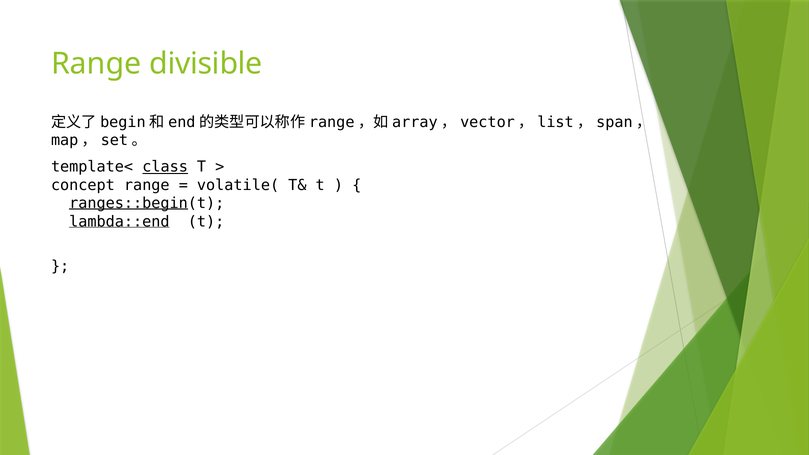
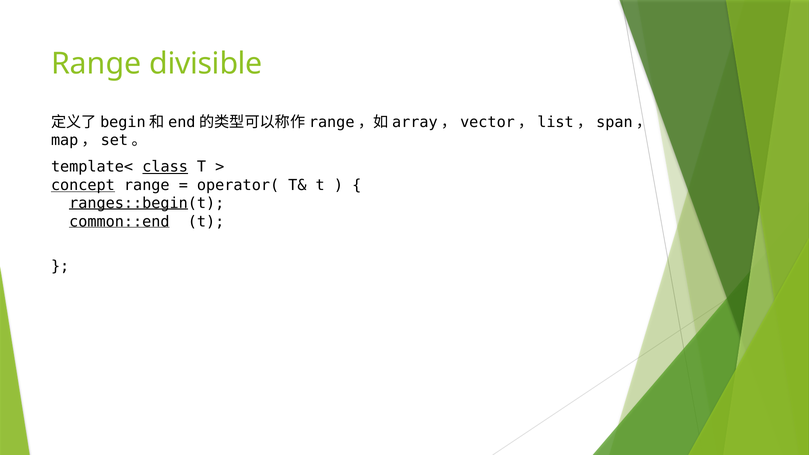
concept underline: none -> present (83, 185)
volatile(: volatile( -> operator( (238, 185)
lambda::end: lambda::end -> common::end (119, 222)
